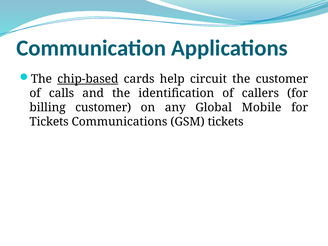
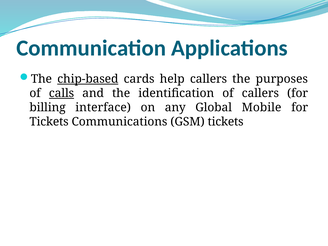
help circuit: circuit -> callers (208, 79)
the customer: customer -> purposes (282, 79)
calls underline: none -> present (61, 93)
billing customer: customer -> interface (103, 107)
